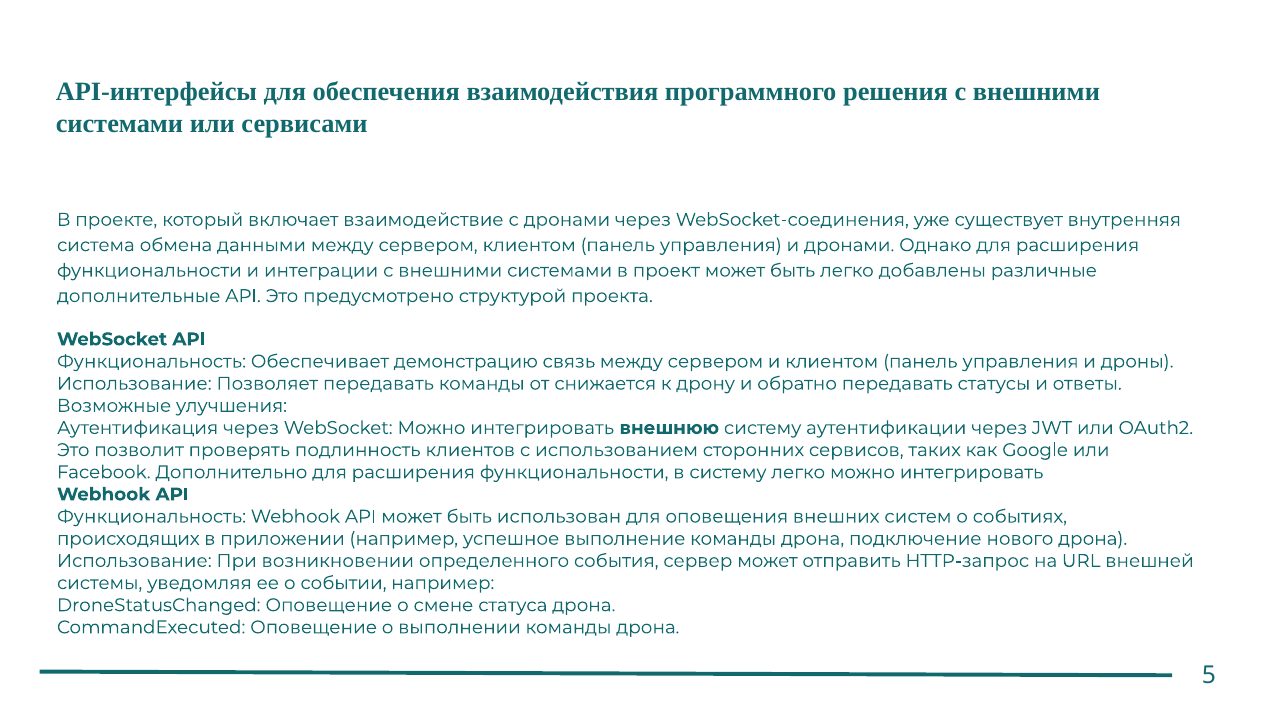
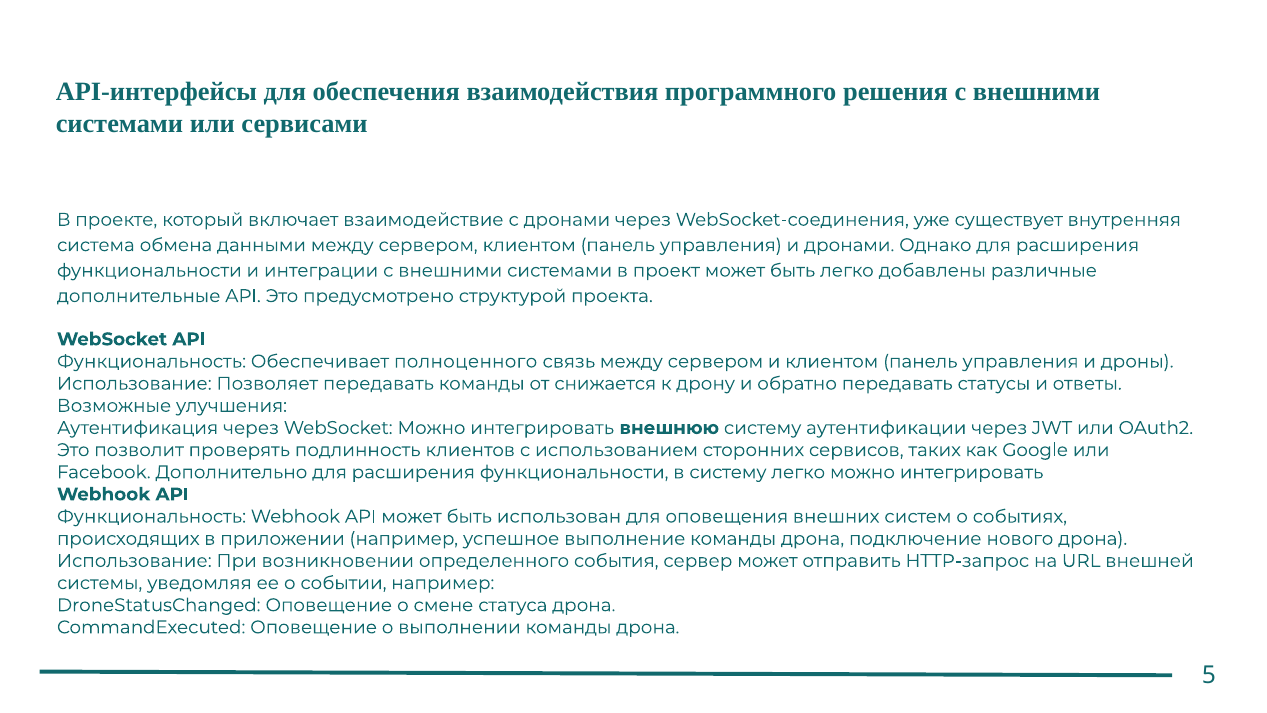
демонстрацию: демонстрацию -> полноценного (466, 361)
